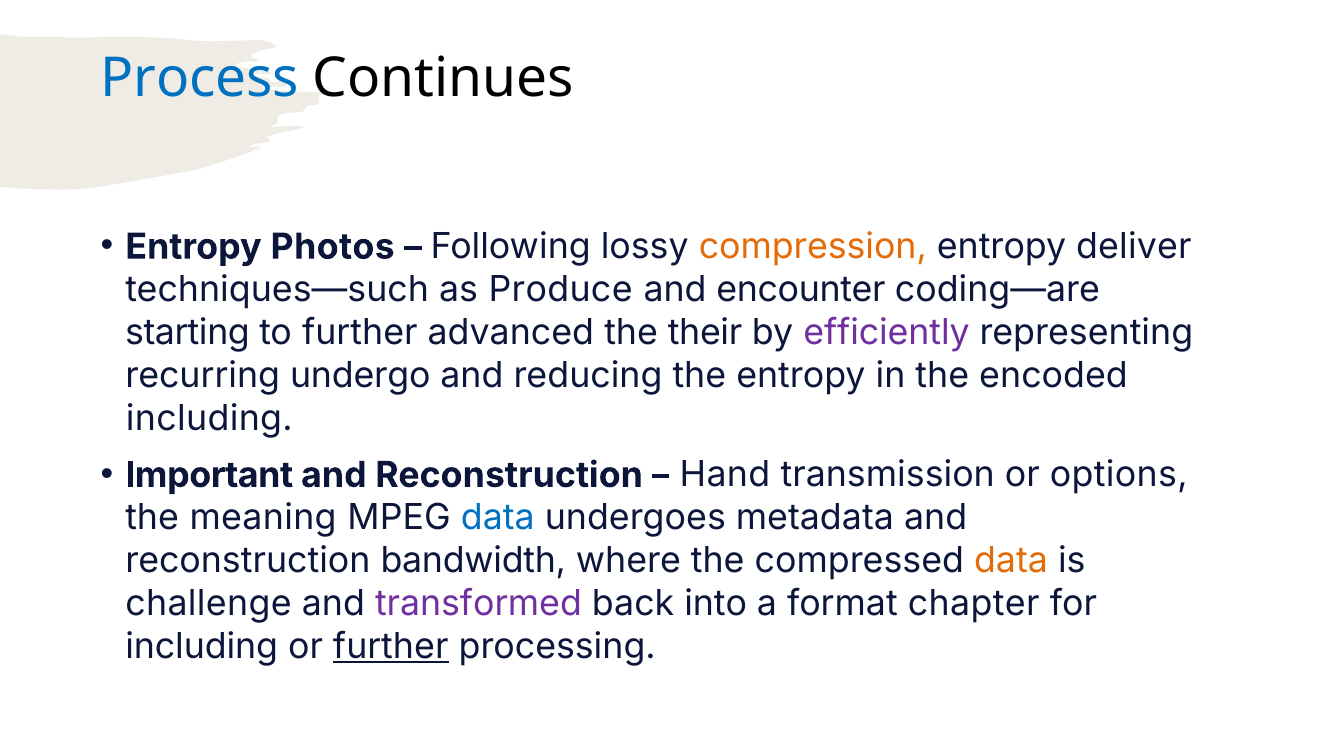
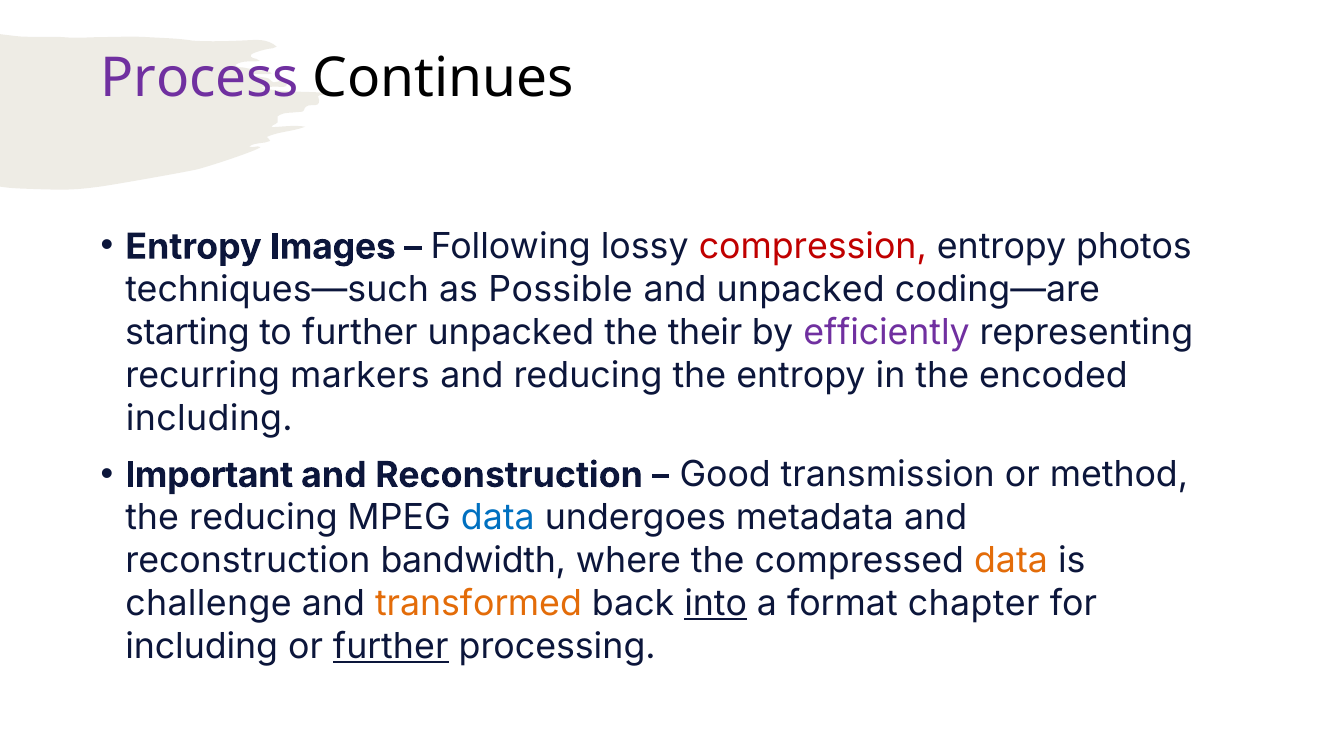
Process colour: blue -> purple (200, 78)
Photos: Photos -> Images (333, 247)
compression colour: orange -> red (813, 247)
deliver: deliver -> photos (1134, 247)
Produce: Produce -> Possible (561, 290)
and encounter: encounter -> unpacked (801, 290)
further advanced: advanced -> unpacked (511, 332)
undergo: undergo -> markers (360, 375)
Hand: Hand -> Good (725, 475)
options: options -> method (1119, 475)
the meaning: meaning -> reducing (263, 518)
transformed colour: purple -> orange (478, 603)
into underline: none -> present (716, 603)
